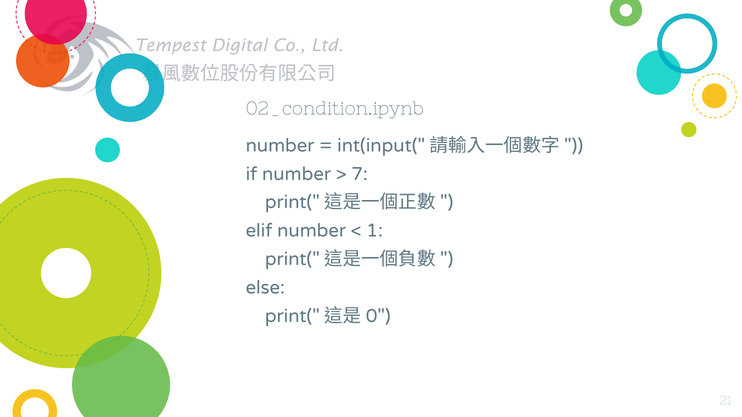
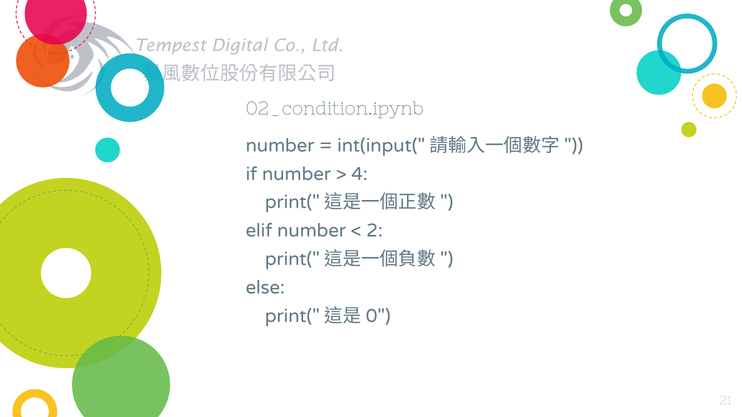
7: 7 -> 4 (360, 174)
1: 1 -> 2 (375, 231)
